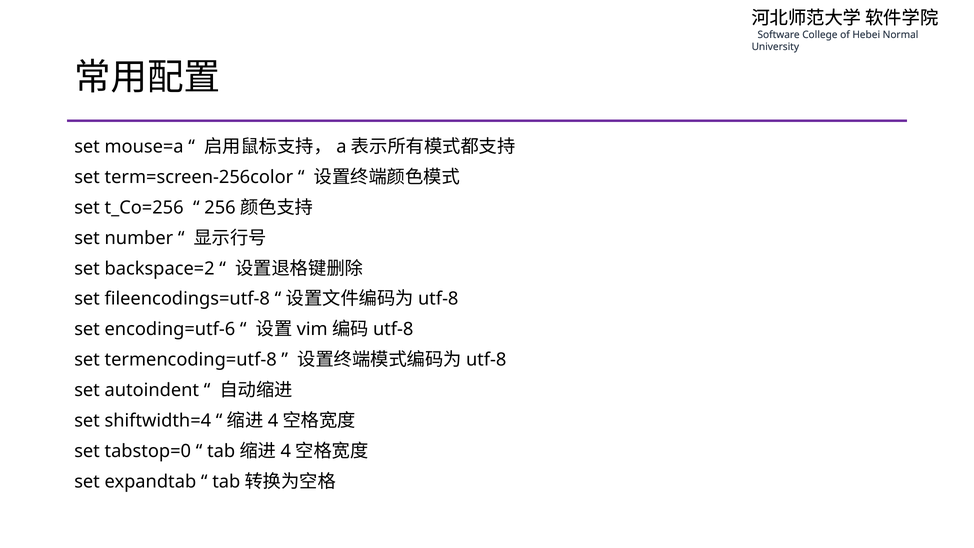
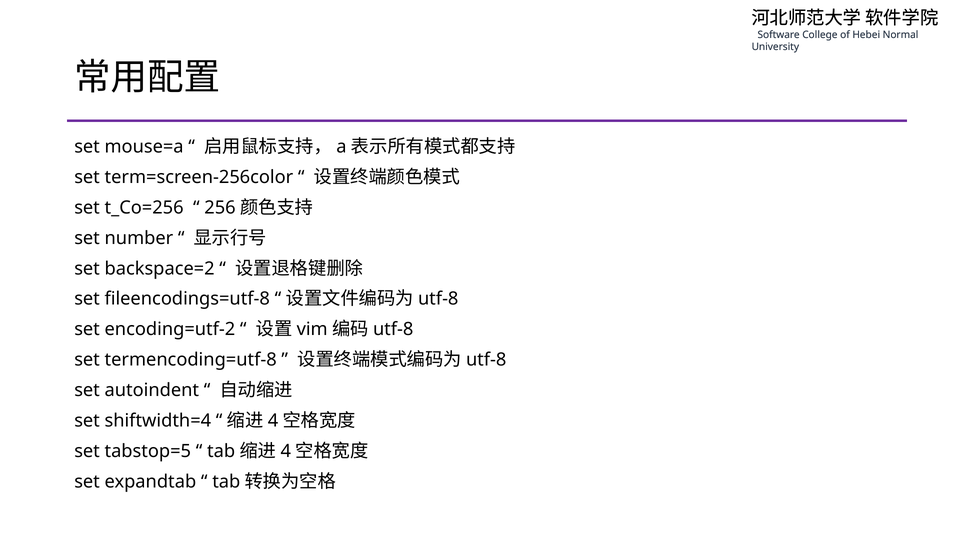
encoding=utf-6: encoding=utf-6 -> encoding=utf-2 (170, 329)
tabstop=0: tabstop=0 -> tabstop=5 (148, 451)
